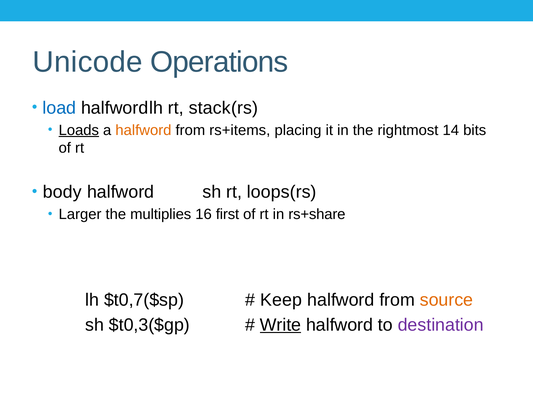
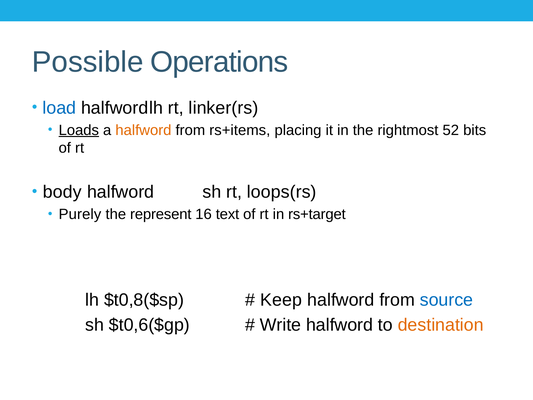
Unicode: Unicode -> Possible (88, 62)
stack(rs: stack(rs -> linker(rs (224, 108)
14: 14 -> 52 (451, 130)
Larger: Larger -> Purely (80, 214)
multiplies: multiplies -> represent (161, 214)
first: first -> text (227, 214)
rs+share: rs+share -> rs+target (317, 214)
$t0,7($sp: $t0,7($sp -> $t0,8($sp (144, 300)
source colour: orange -> blue (446, 300)
$t0,3($gp: $t0,3($gp -> $t0,6($gp (149, 325)
Write underline: present -> none (281, 325)
destination colour: purple -> orange (441, 325)
